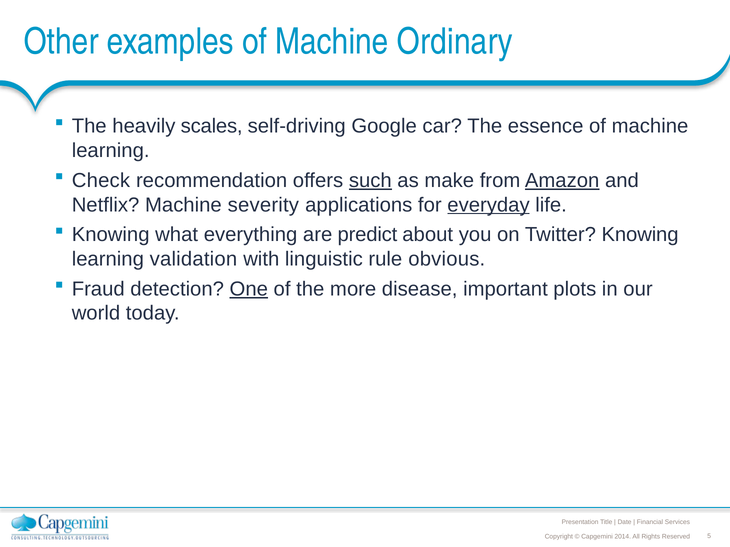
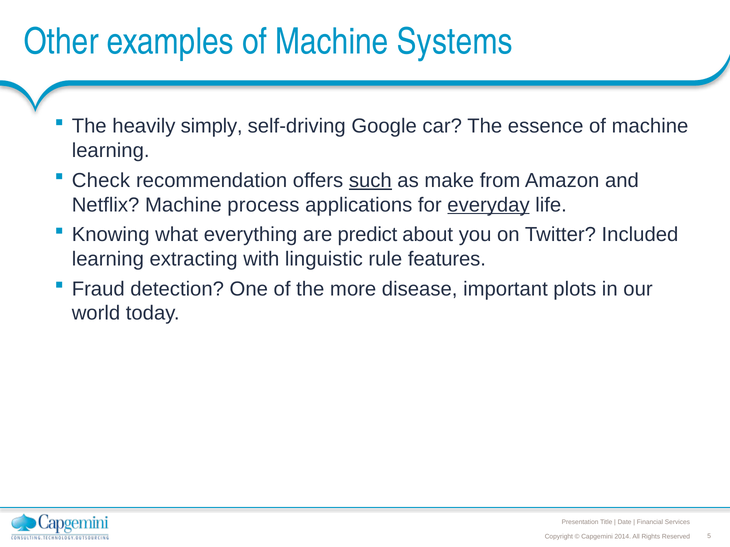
Ordinary: Ordinary -> Systems (455, 42)
scales: scales -> simply (212, 126)
Amazon underline: present -> none (562, 181)
severity: severity -> process (263, 205)
Twitter Knowing: Knowing -> Included (640, 235)
validation: validation -> extracting (194, 259)
obvious: obvious -> features (447, 259)
One underline: present -> none (249, 289)
